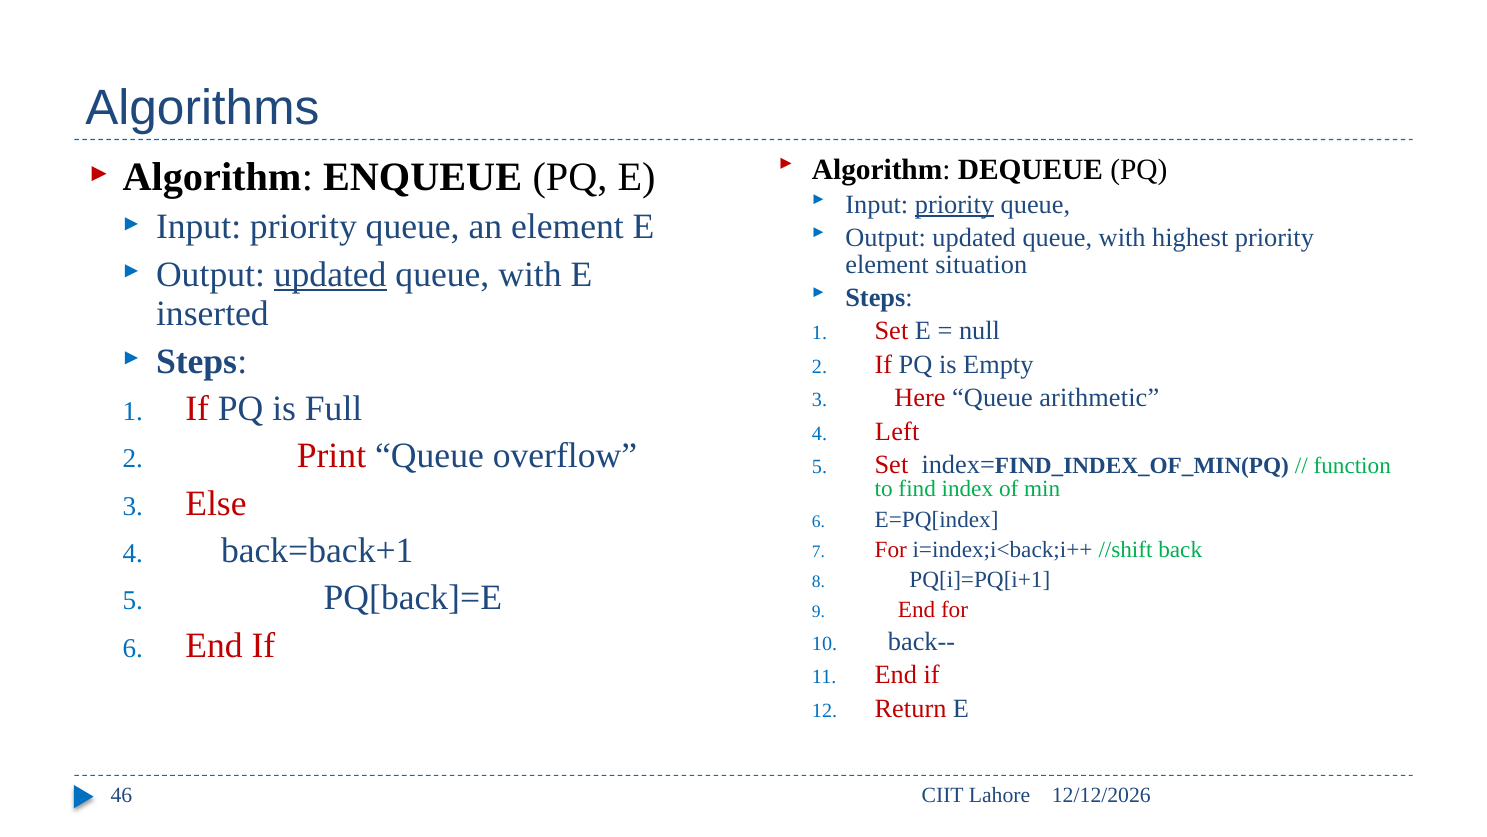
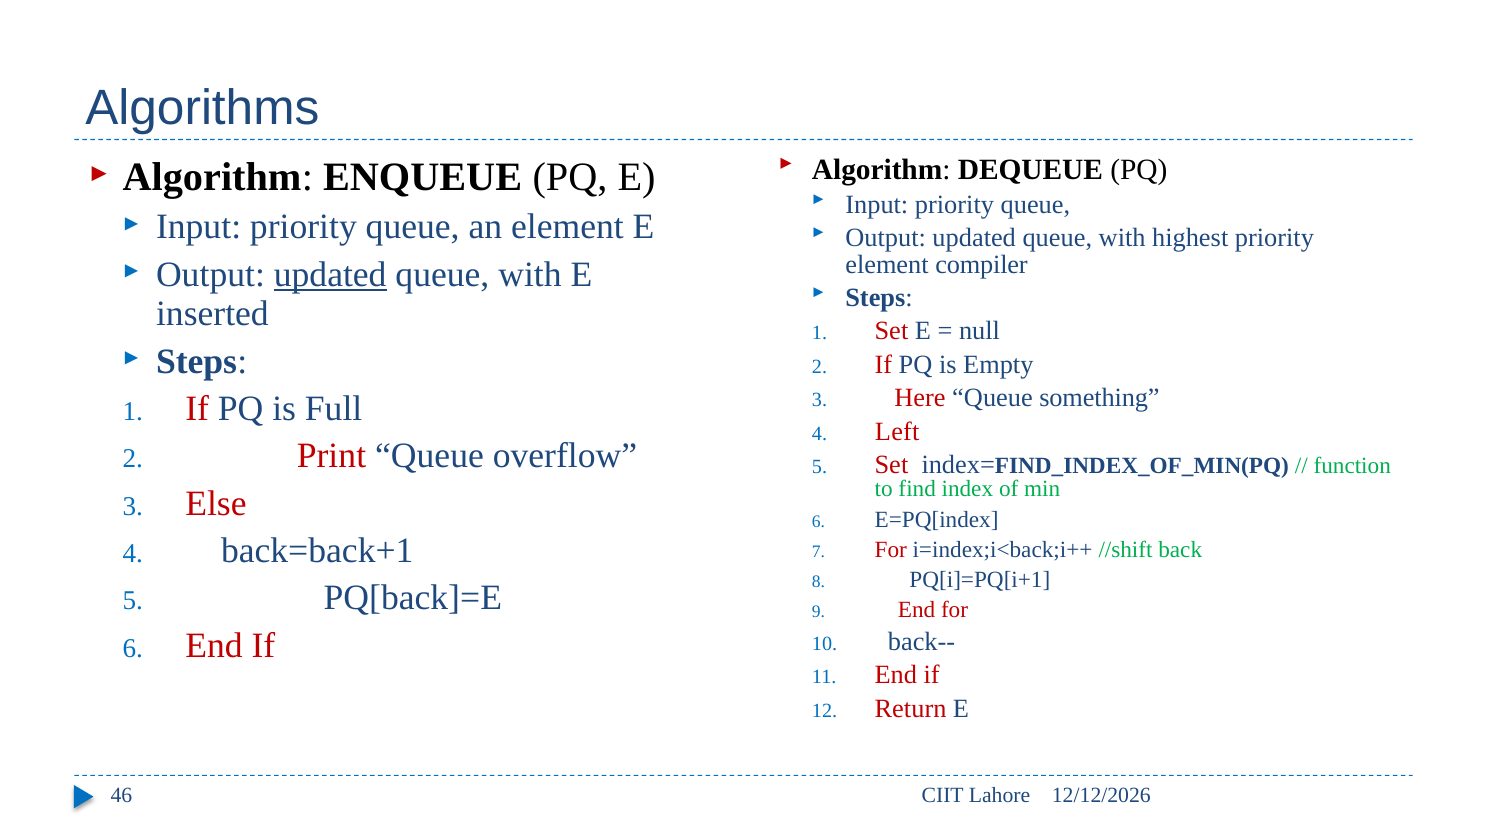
priority underline: present -> none (954, 204)
situation: situation -> compiler (981, 264)
arithmetic: arithmetic -> something (1099, 398)
